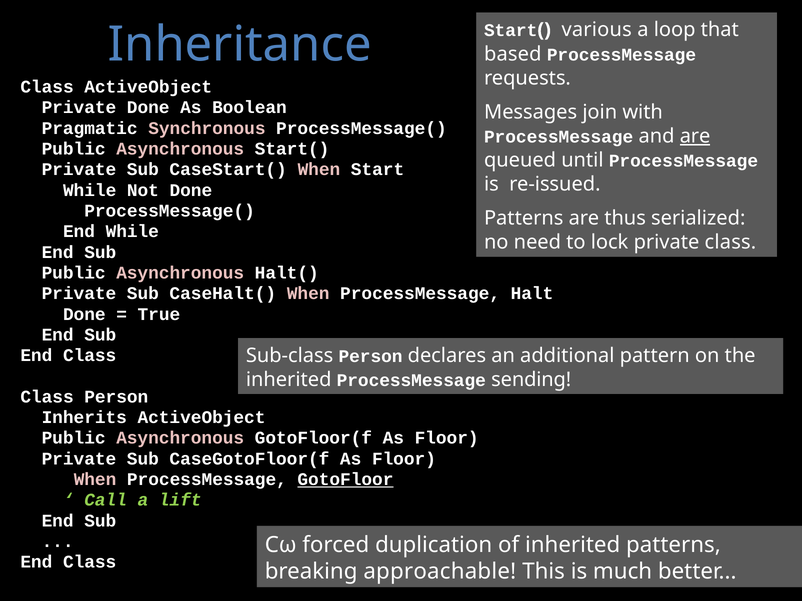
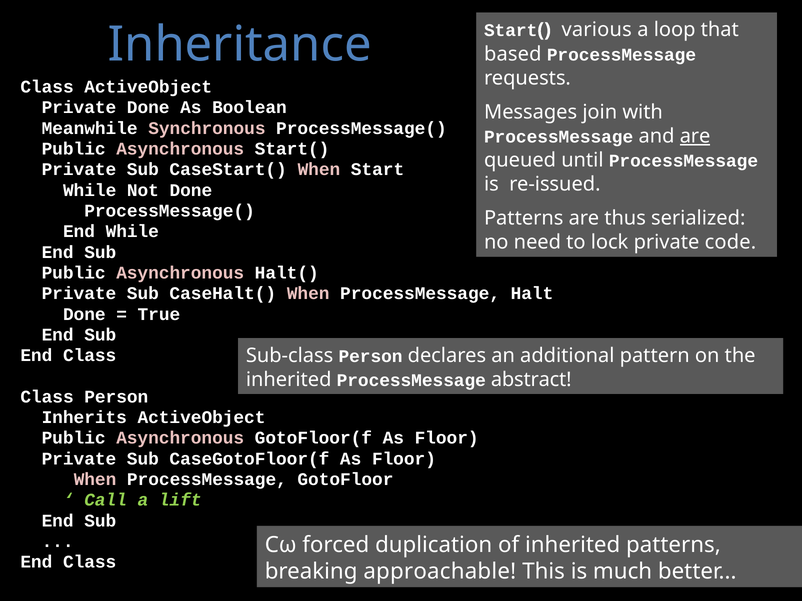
Pragmatic: Pragmatic -> Meanwhile (90, 128)
private class: class -> code (730, 242)
sending: sending -> abstract (531, 380)
GotoFloor underline: present -> none (345, 480)
